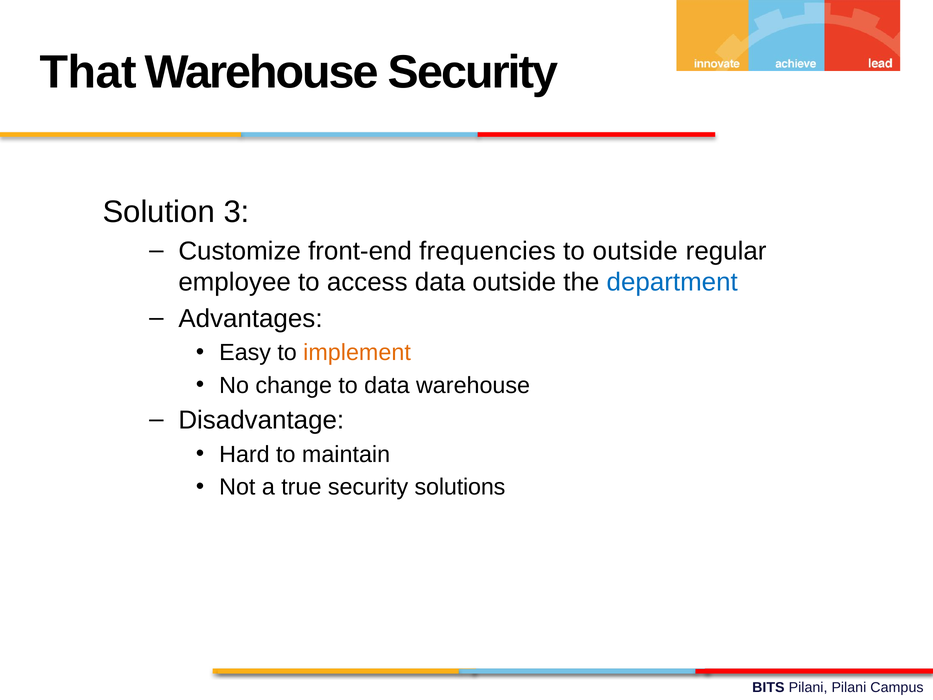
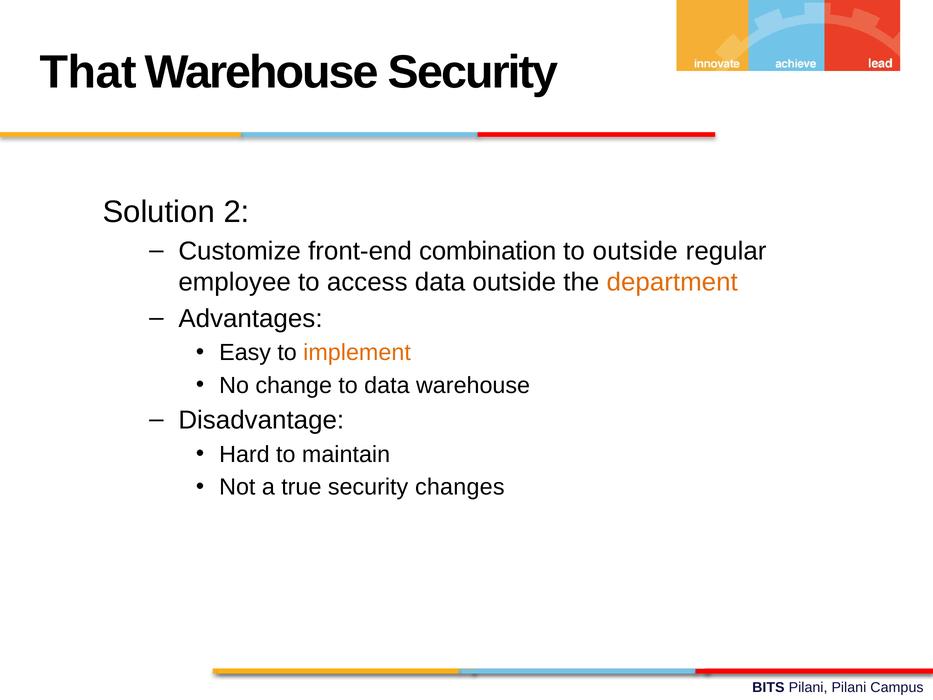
3: 3 -> 2 (236, 212)
frequencies: frequencies -> combination (488, 251)
department colour: blue -> orange (672, 282)
solutions: solutions -> changes (460, 487)
